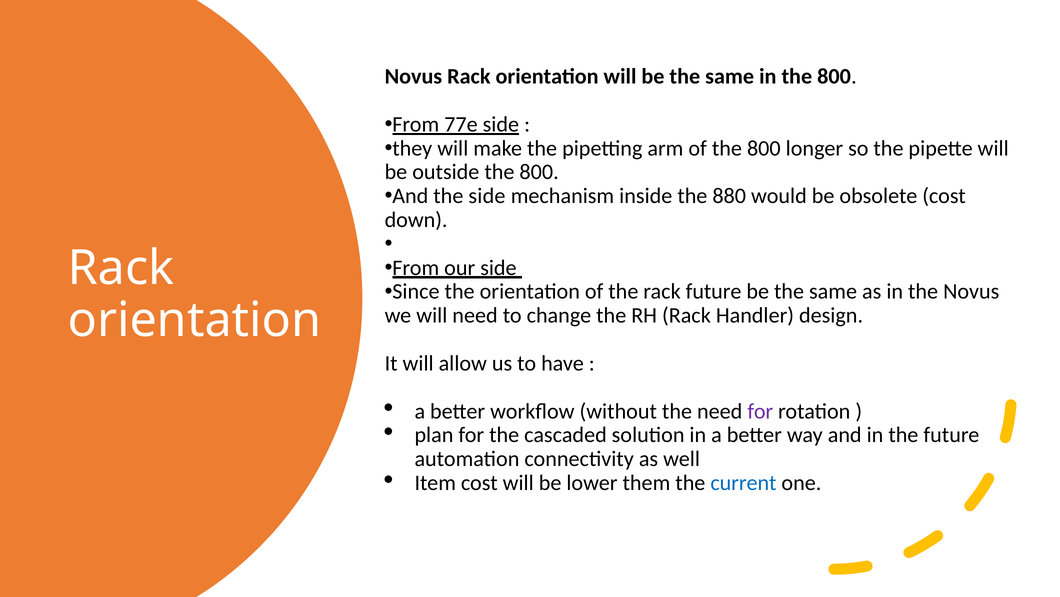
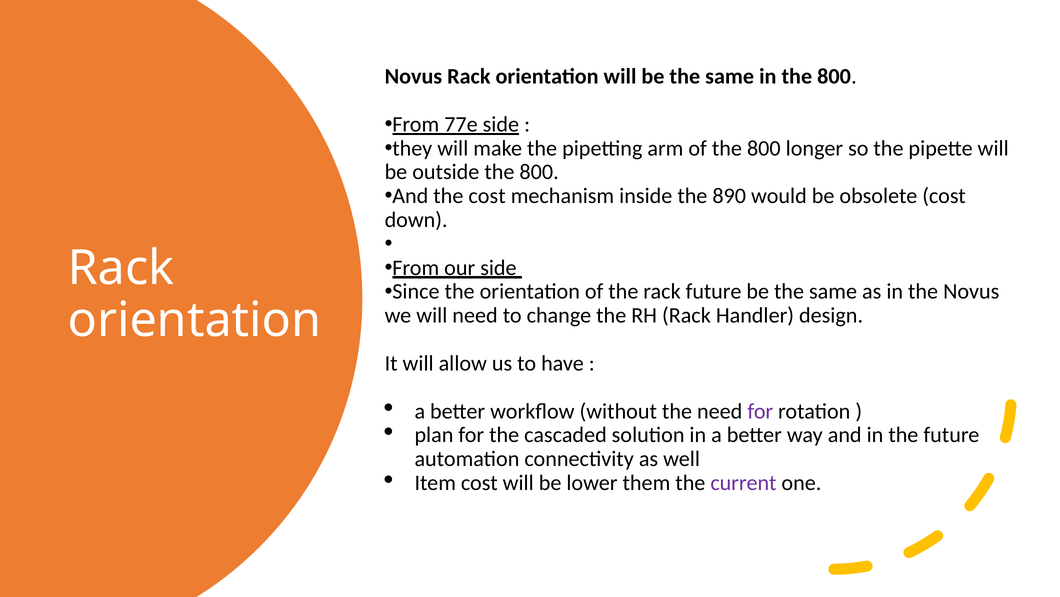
the side: side -> cost (487, 196)
880: 880 -> 890 (729, 196)
current colour: blue -> purple (743, 483)
